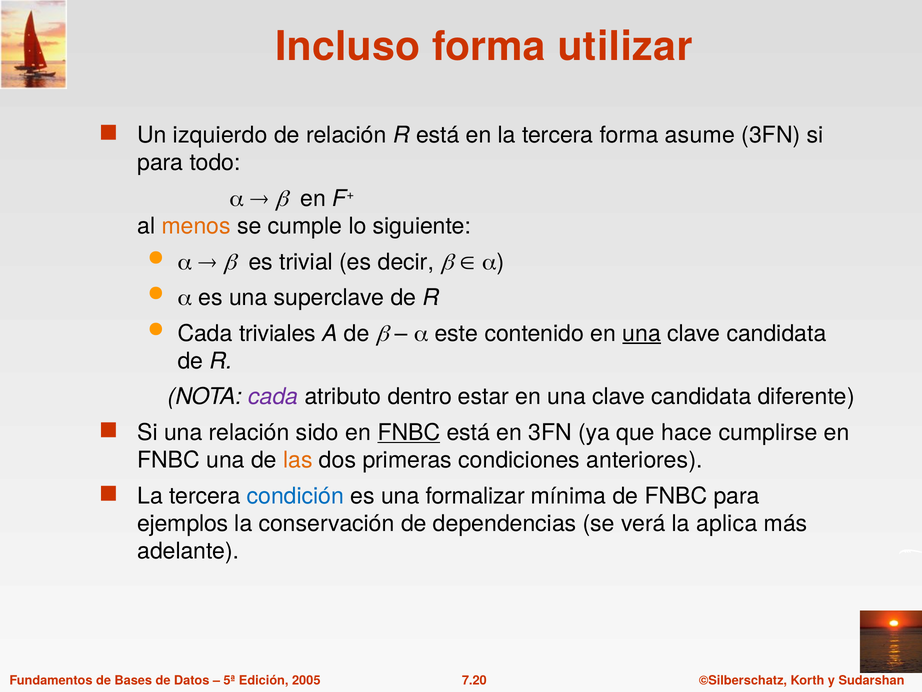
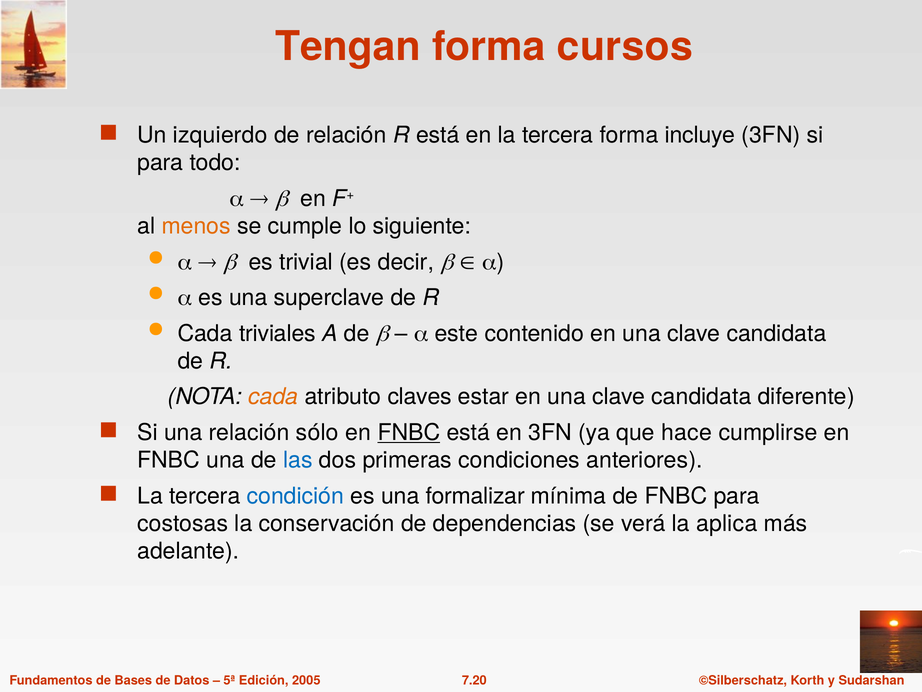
Incluso: Incluso -> Tengan (348, 47)
utilizar: utilizar -> cursos (625, 47)
asume: asume -> incluye (700, 135)
una underline: present -> none (642, 333)
cada colour: purple -> orange (273, 397)
dentro: dentro -> claves (420, 397)
sido: sido -> sólo (317, 432)
las colour: orange -> blue (298, 460)
ejemplos: ejemplos -> costosas (183, 523)
